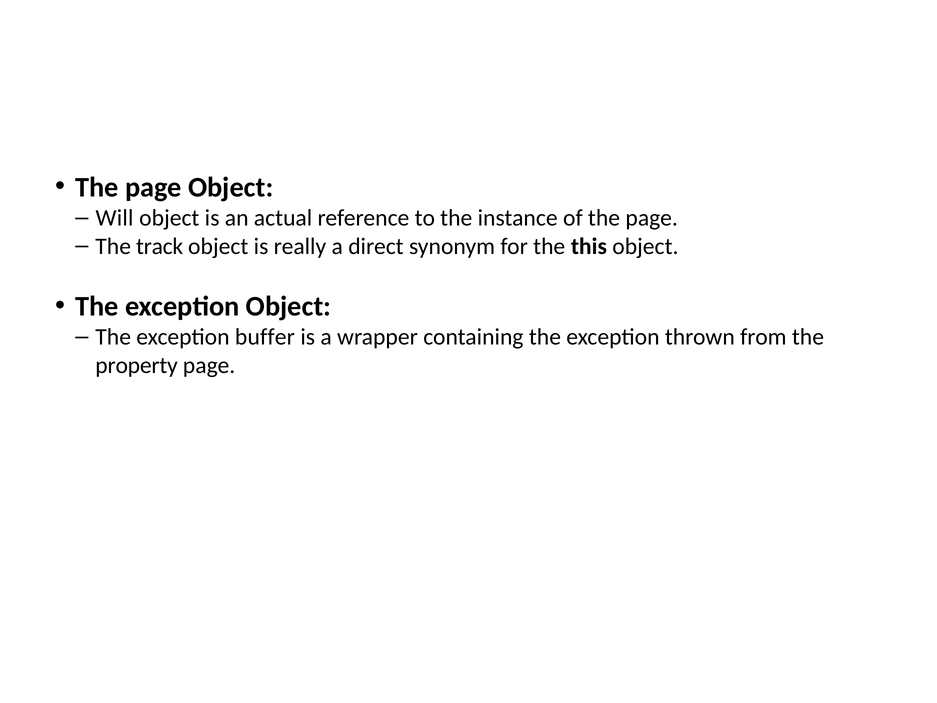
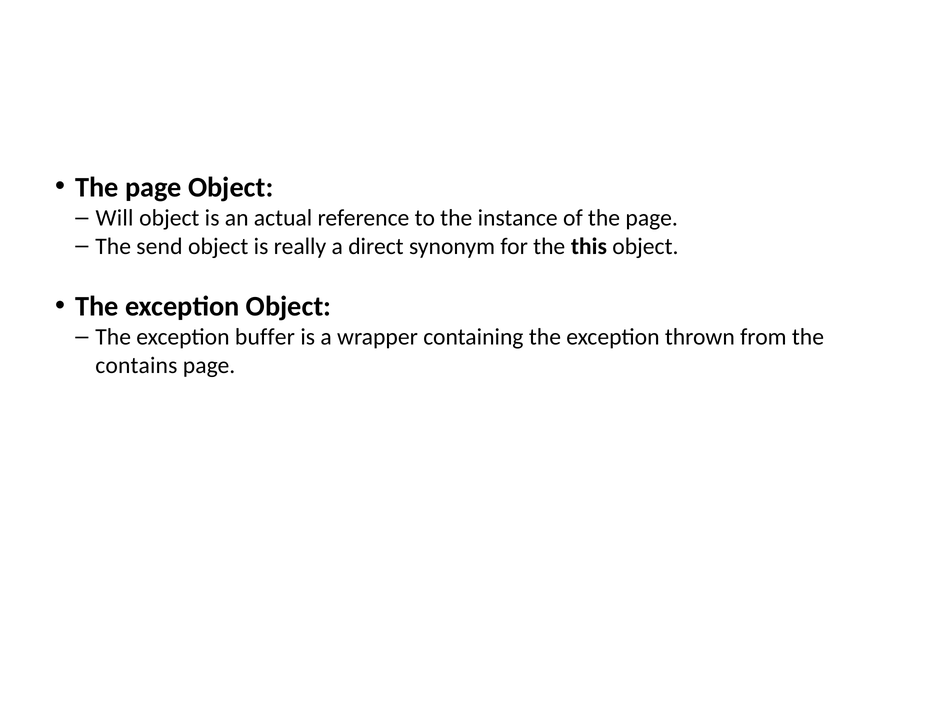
track: track -> send (159, 246)
property: property -> contains (136, 365)
